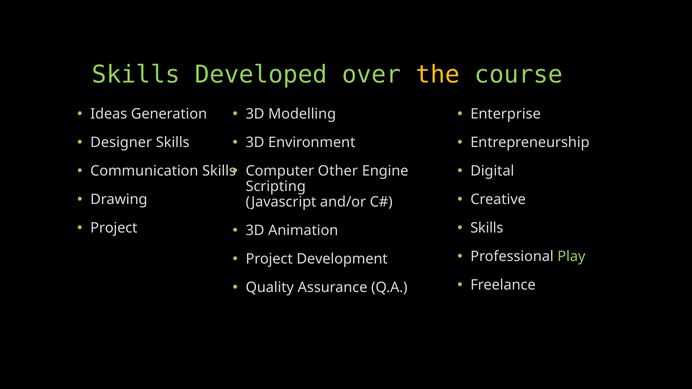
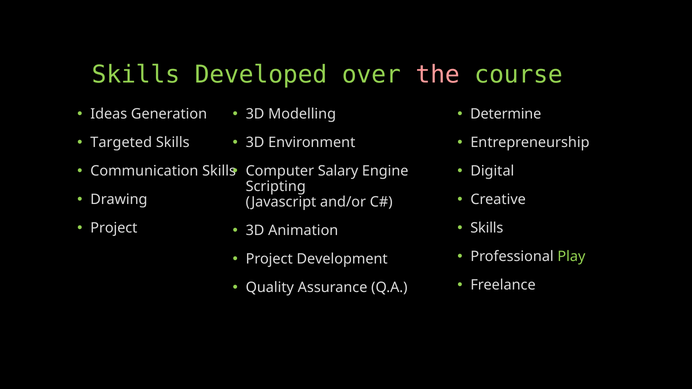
the colour: yellow -> pink (438, 75)
Enterprise: Enterprise -> Determine (506, 114)
Designer: Designer -> Targeted (121, 142)
Other: Other -> Salary (338, 171)
